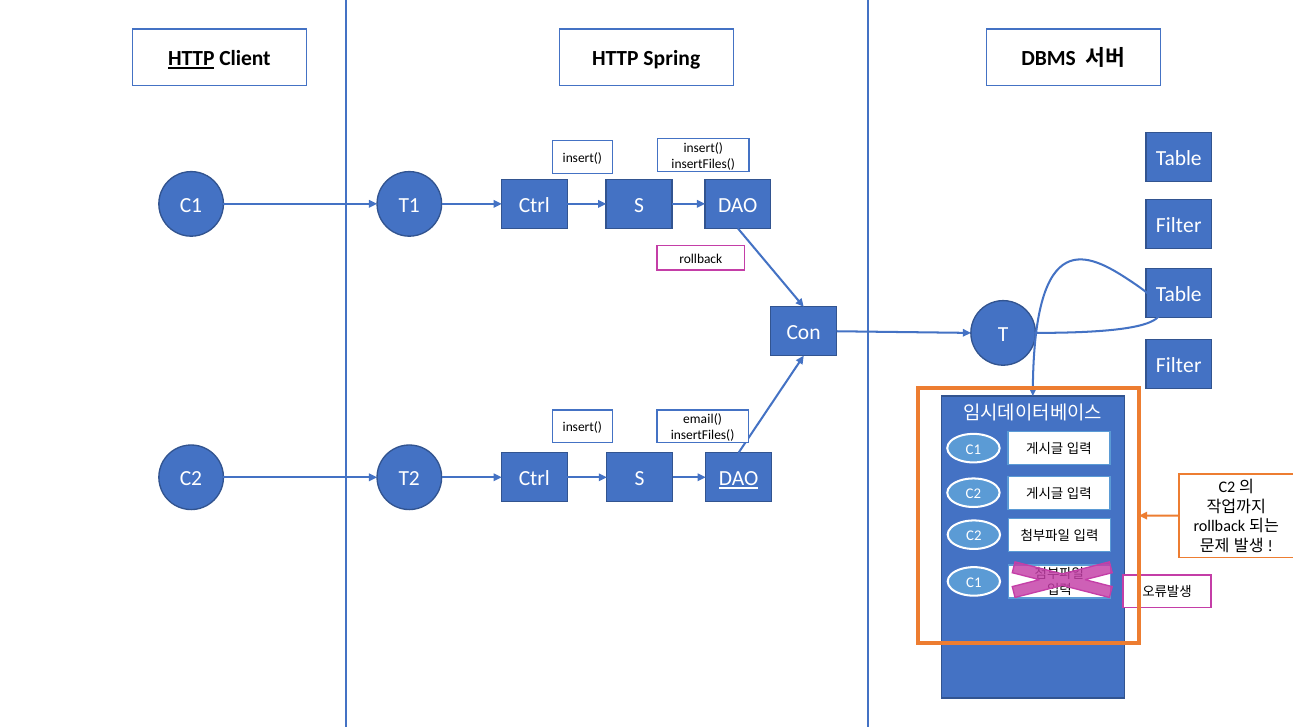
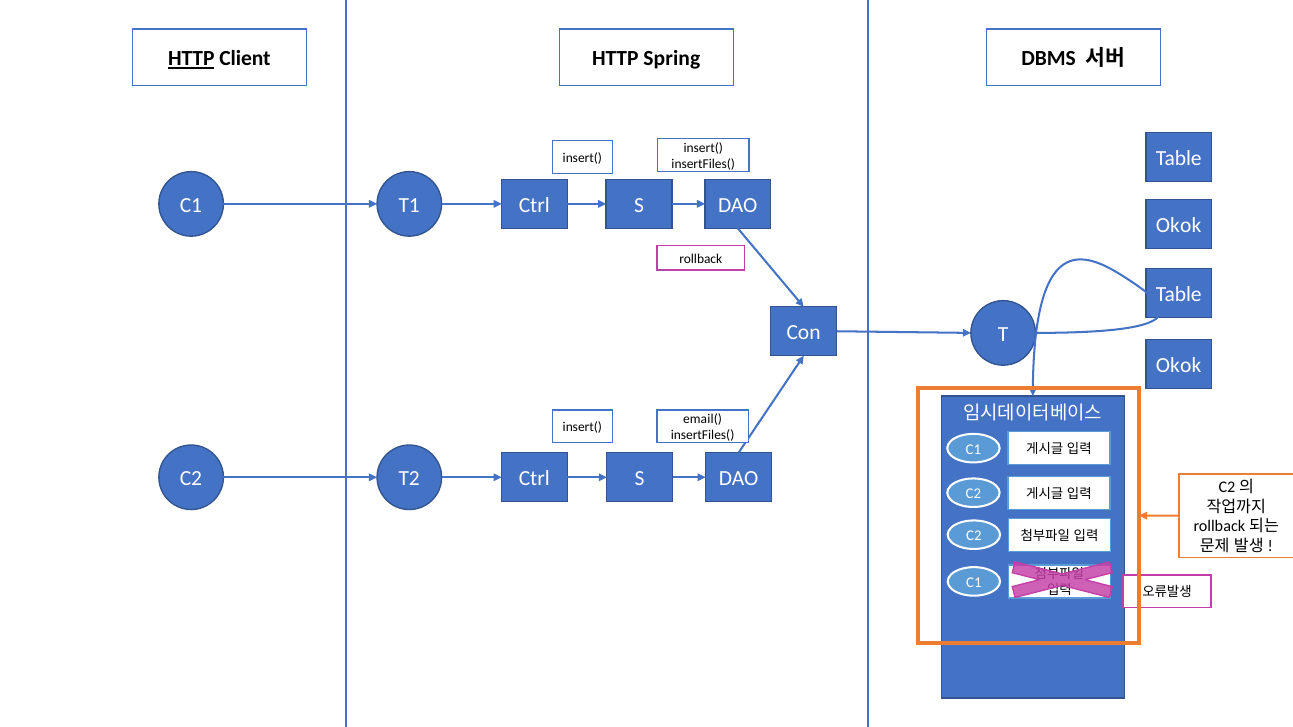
Filter: Filter -> Okok (1179, 226)
Filter: Filter -> Okok (1179, 365)
DAO underline: present -> none (739, 479)
